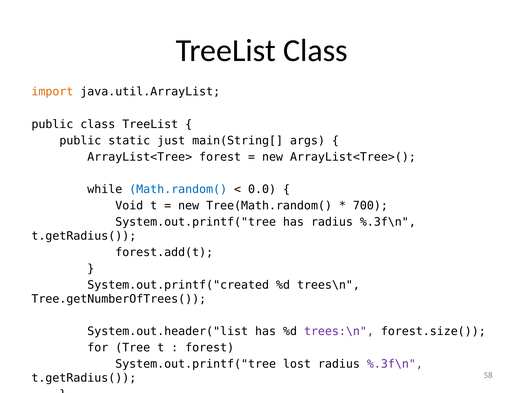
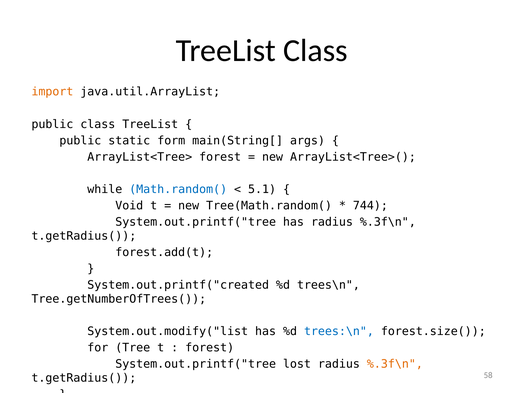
just: just -> form (171, 141)
0.0: 0.0 -> 5.1 (262, 189)
700: 700 -> 744 (370, 206)
System.out.header("list: System.out.header("list -> System.out.modify("list (168, 331)
trees:\n colour: purple -> blue (339, 331)
%.3f\n colour: purple -> orange (395, 364)
